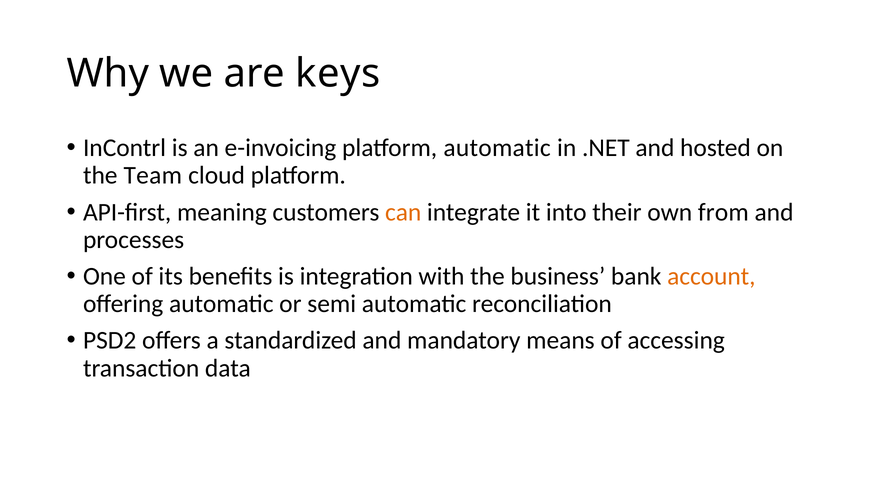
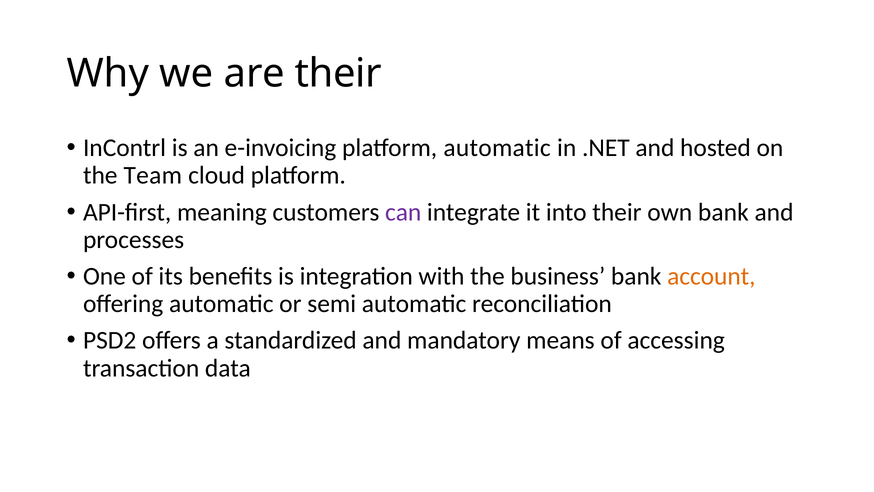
are keys: keys -> their (338, 73)
can colour: orange -> purple (403, 212)
own from: from -> bank (723, 212)
